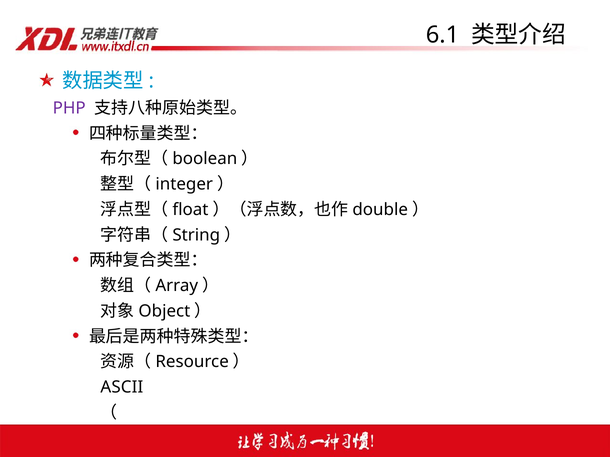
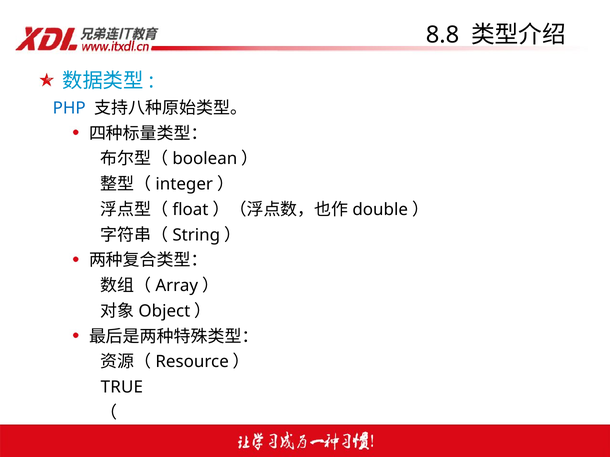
6.1: 6.1 -> 8.8 (443, 35)
PHP colour: purple -> blue (69, 108)
ASCII: ASCII -> TRUE (122, 388)
